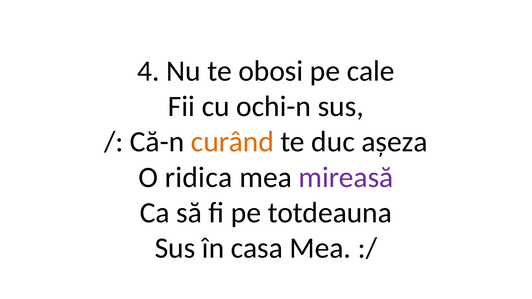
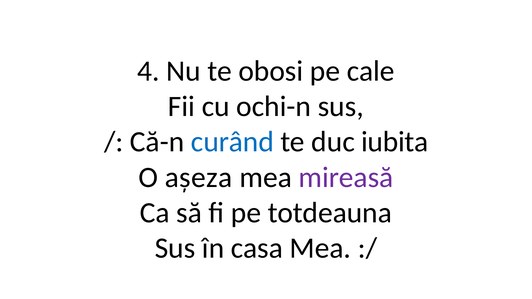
curând colour: orange -> blue (232, 142)
așeza: așeza -> iubita (395, 142)
ridica: ridica -> așeza (199, 177)
